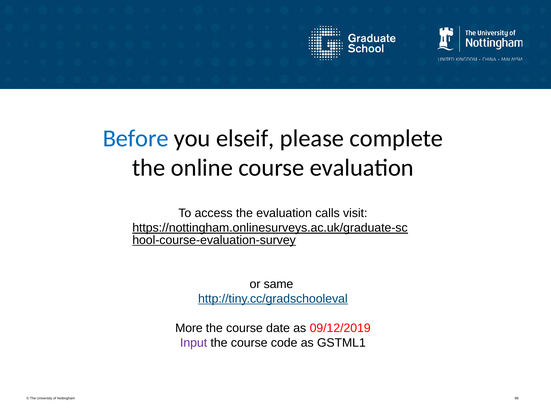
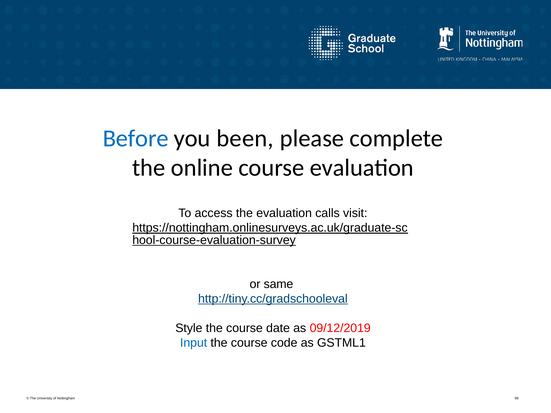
elseif: elseif -> been (245, 139)
More: More -> Style (189, 328)
Input colour: purple -> blue (194, 343)
